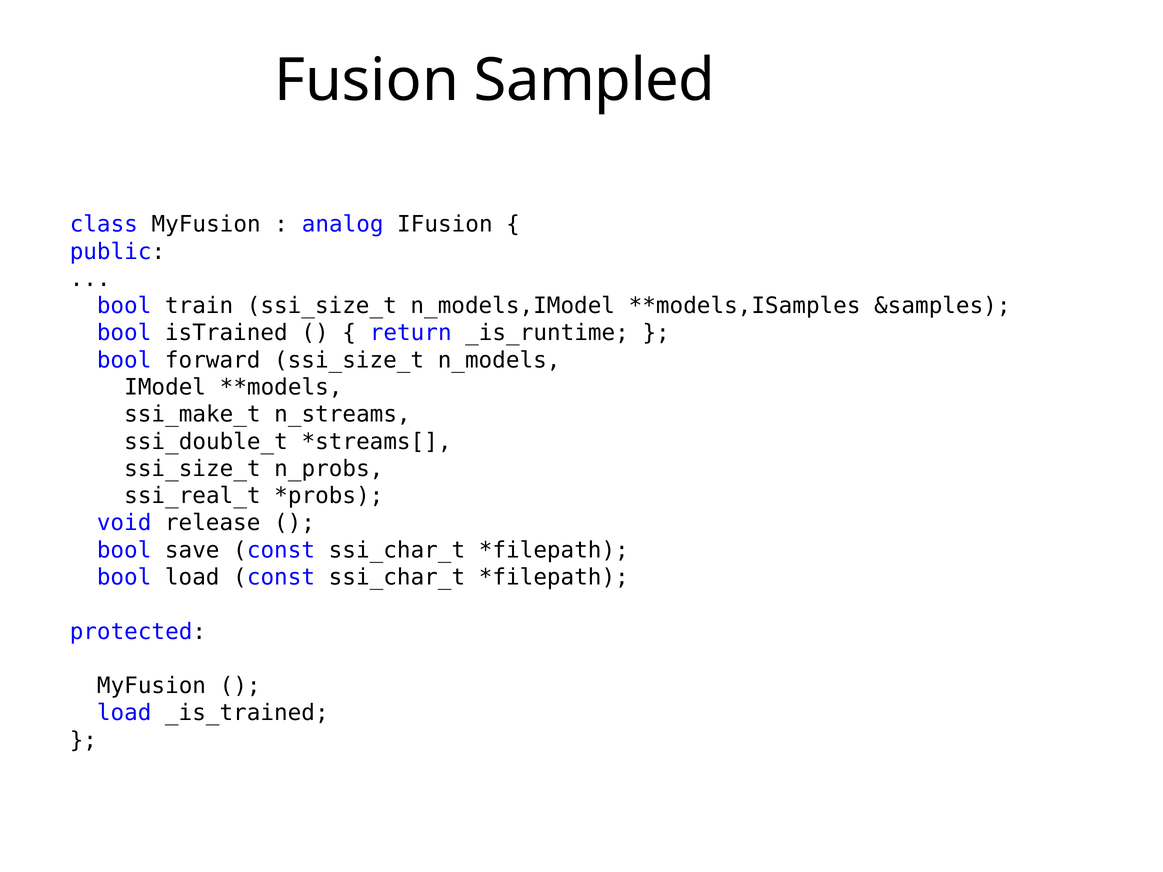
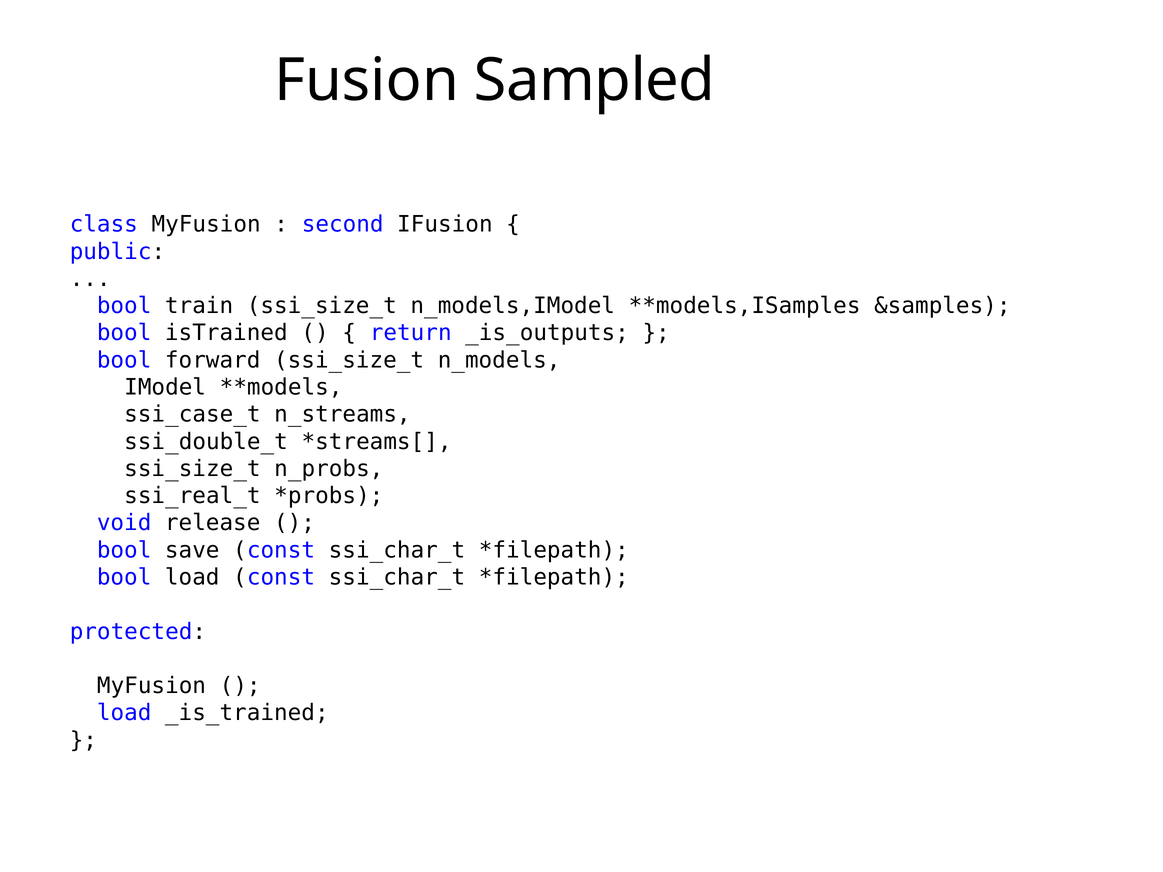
analog: analog -> second (343, 224)
_is_runtime: _is_runtime -> _is_outputs (547, 333)
ssi_make_t: ssi_make_t -> ssi_case_t (192, 415)
